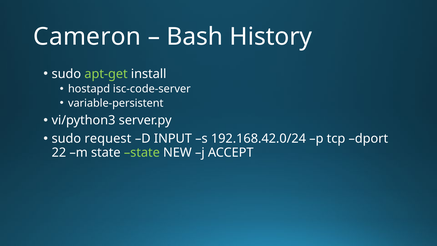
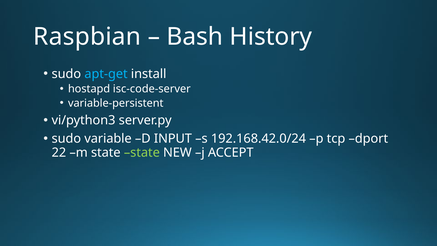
Cameron: Cameron -> Raspbian (87, 37)
apt-get colour: light green -> light blue (106, 74)
request: request -> variable (108, 139)
